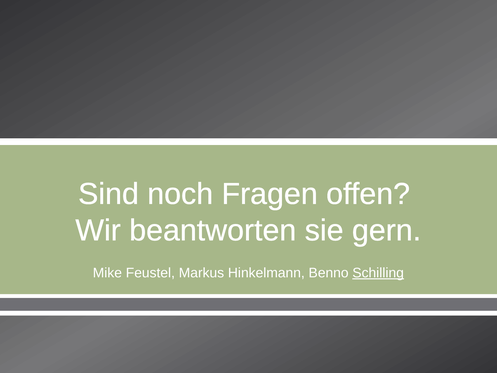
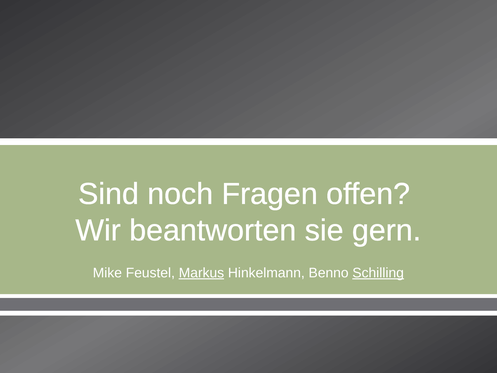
Markus underline: none -> present (201, 273)
